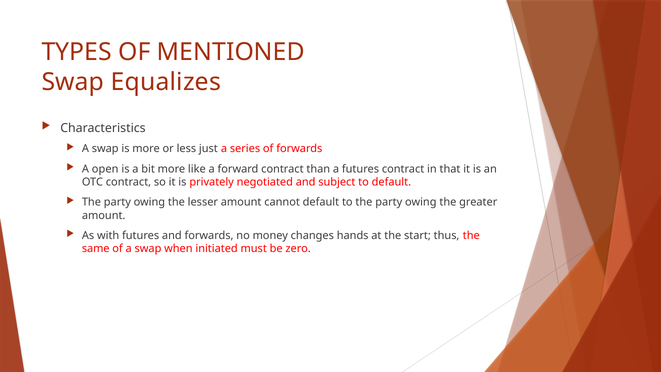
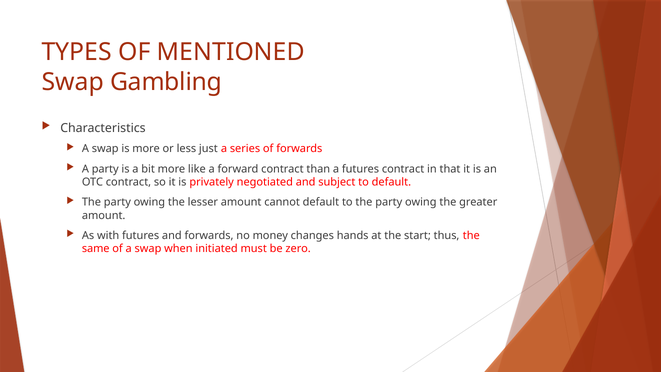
Equalizes: Equalizes -> Gambling (166, 82)
A open: open -> party (105, 169)
